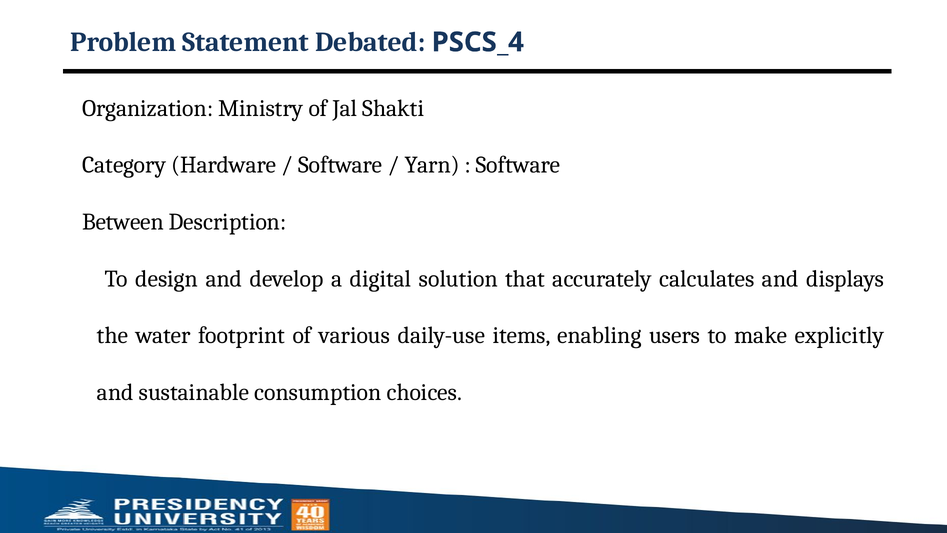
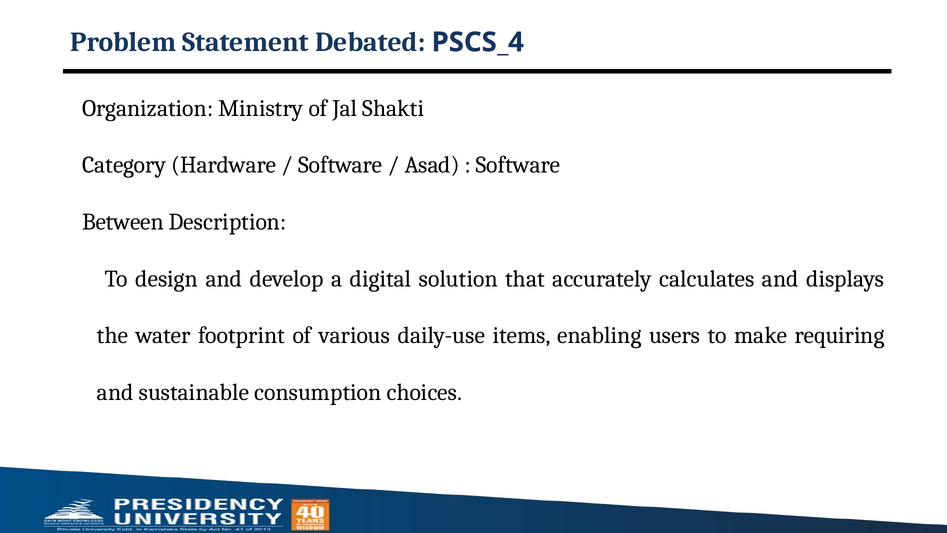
Yarn: Yarn -> Asad (432, 165)
explicitly: explicitly -> requiring (839, 335)
